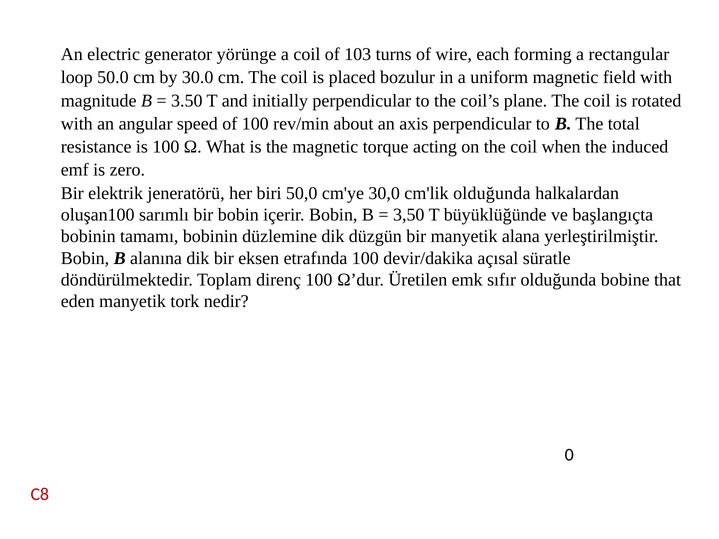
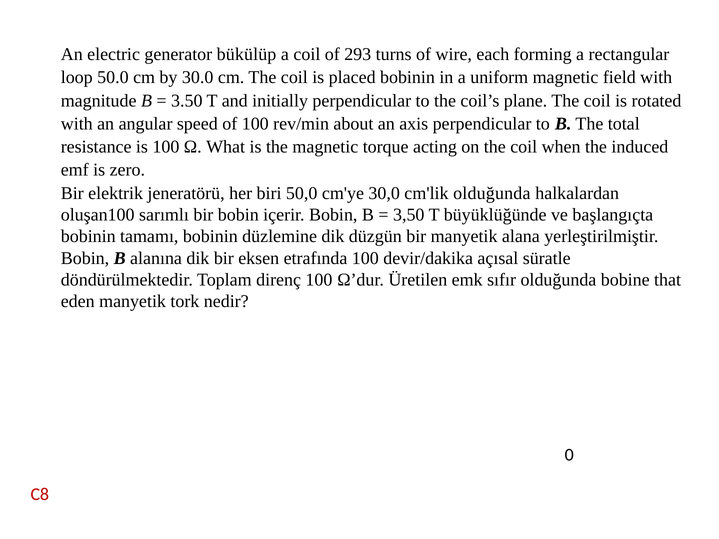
yörünge: yörünge -> bükülüp (247, 55)
103: 103 -> 293 (358, 55)
placed bozulur: bozulur -> bobinin (407, 78)
